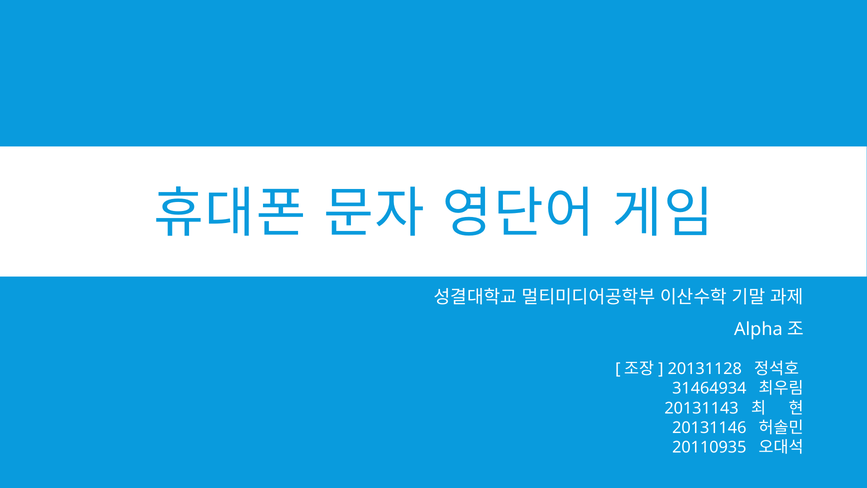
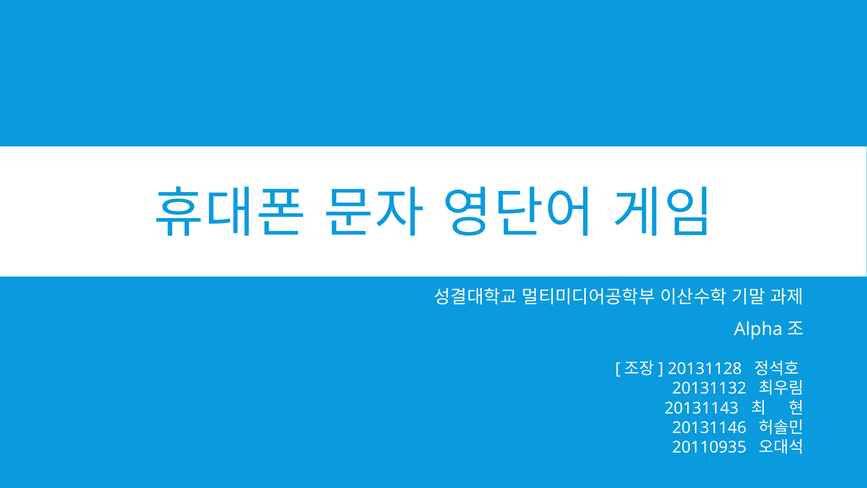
31464934: 31464934 -> 20131132 (709, 388)
